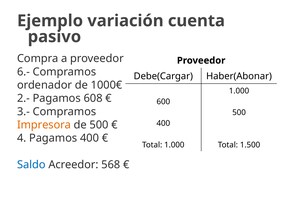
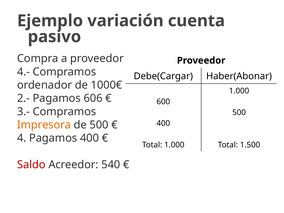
6.-: 6.- -> 4.- (23, 72)
608: 608 -> 606 (93, 98)
Saldo colour: blue -> red (31, 165)
568: 568 -> 540 (111, 165)
